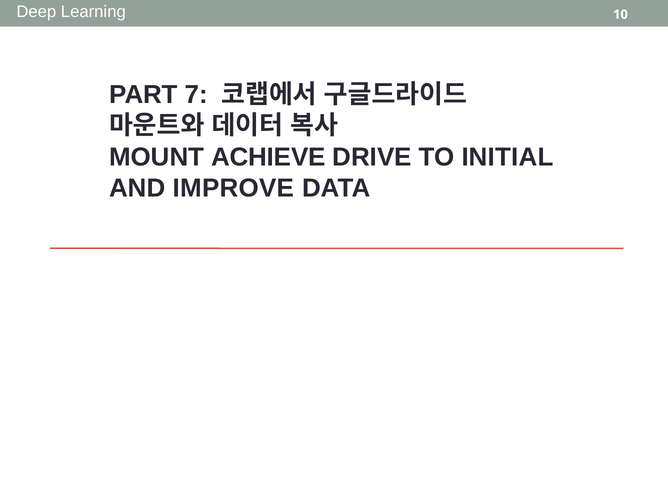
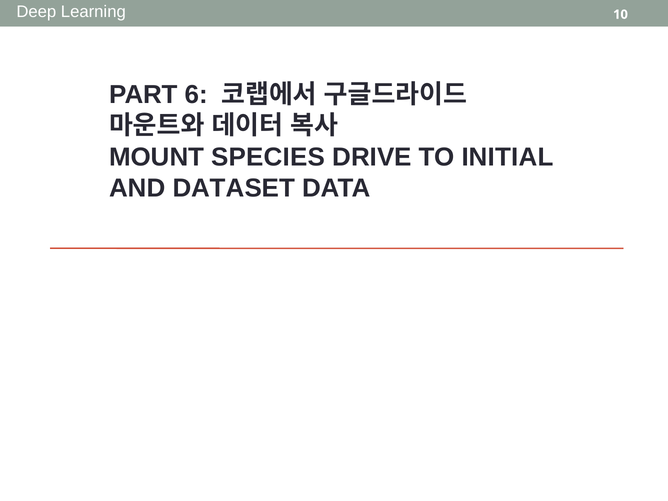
7: 7 -> 6 (197, 95)
ACHIEVE: ACHIEVE -> SPECIES (268, 157)
IMPROVE: IMPROVE -> DATASET (234, 188)
